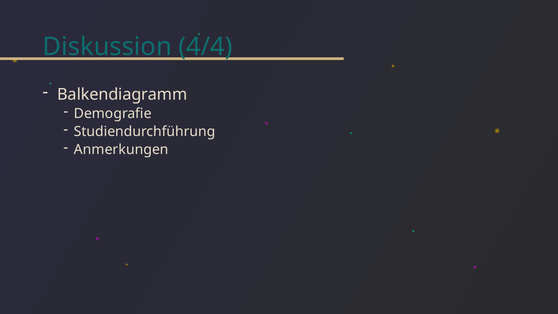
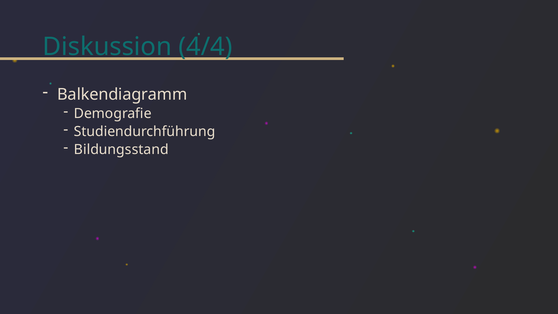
Anmerkungen: Anmerkungen -> Bildungsstand (121, 149)
